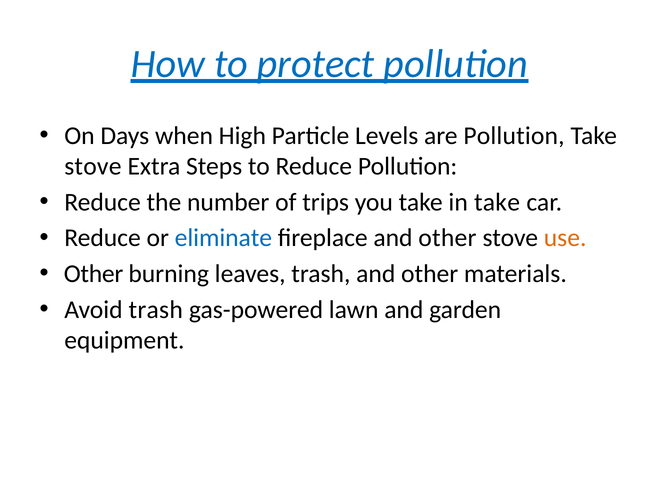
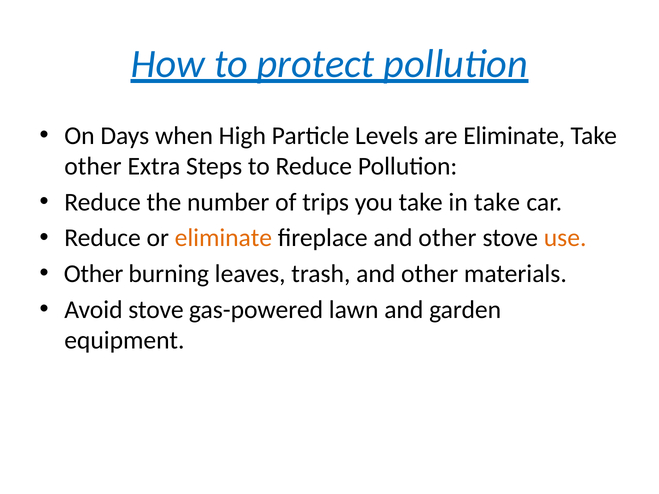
are Pollution: Pollution -> Eliminate (514, 136)
stove: stove -> other (93, 166)
eliminate colour: blue -> orange (223, 238)
Avoid trash: trash -> stove (156, 310)
